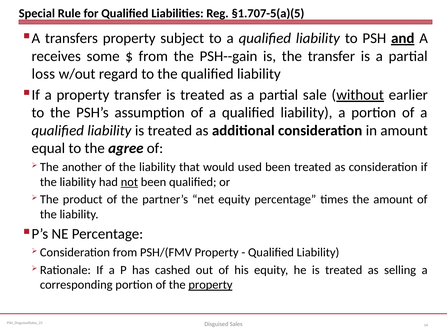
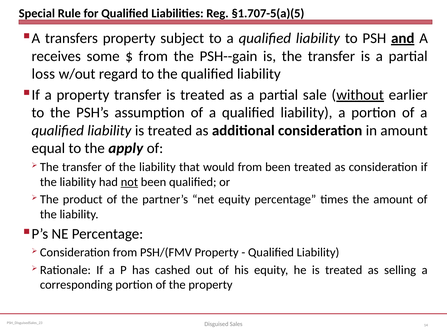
agree: agree -> apply (126, 149)
another: another -> transfer (82, 167)
would used: used -> from (250, 167)
property underline: present -> none (210, 285)
